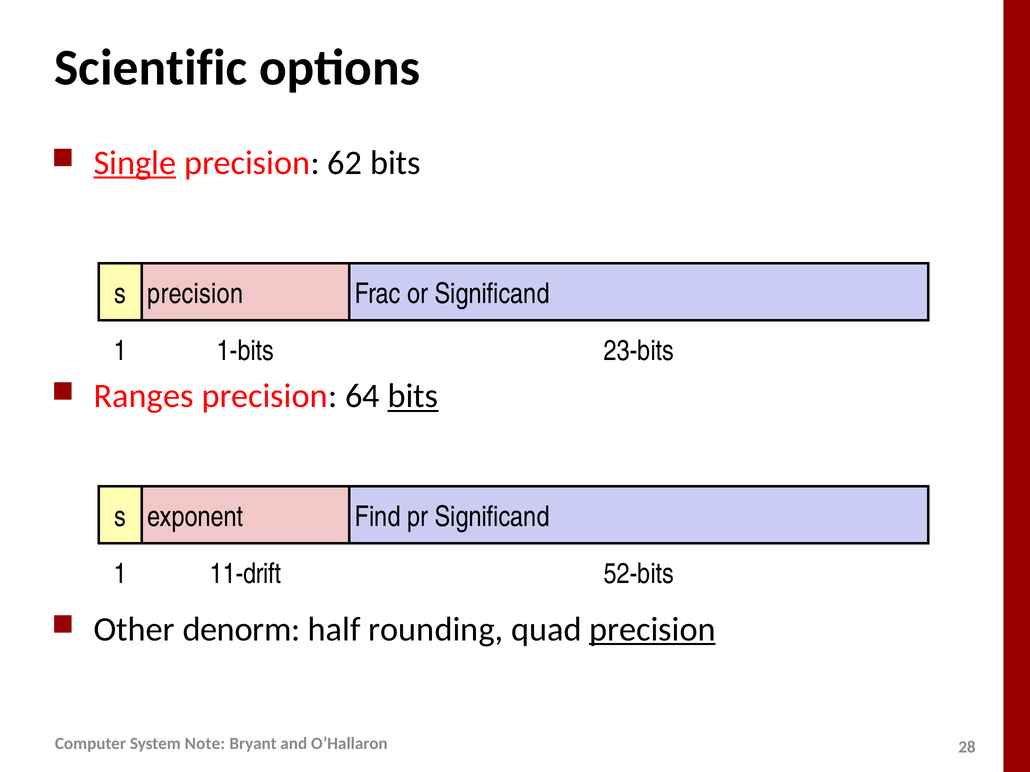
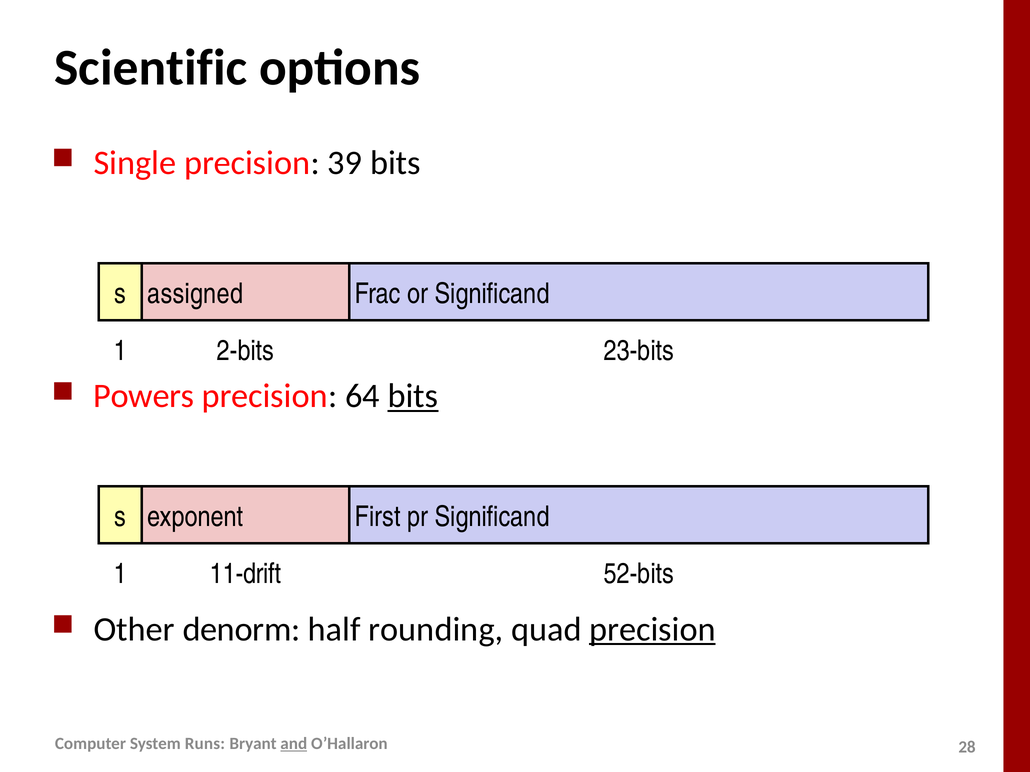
Single underline: present -> none (135, 163)
62: 62 -> 39 (345, 163)
s precision: precision -> assigned (195, 294)
1-bits: 1-bits -> 2-bits (245, 351)
Ranges: Ranges -> Powers (144, 396)
Find: Find -> First (378, 517)
Note: Note -> Runs (205, 744)
and underline: none -> present (294, 744)
